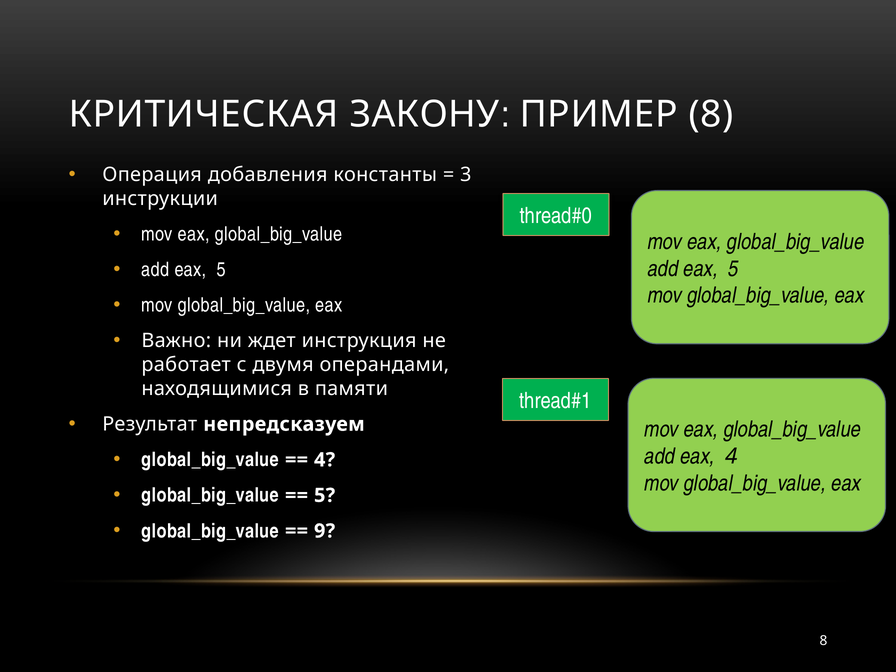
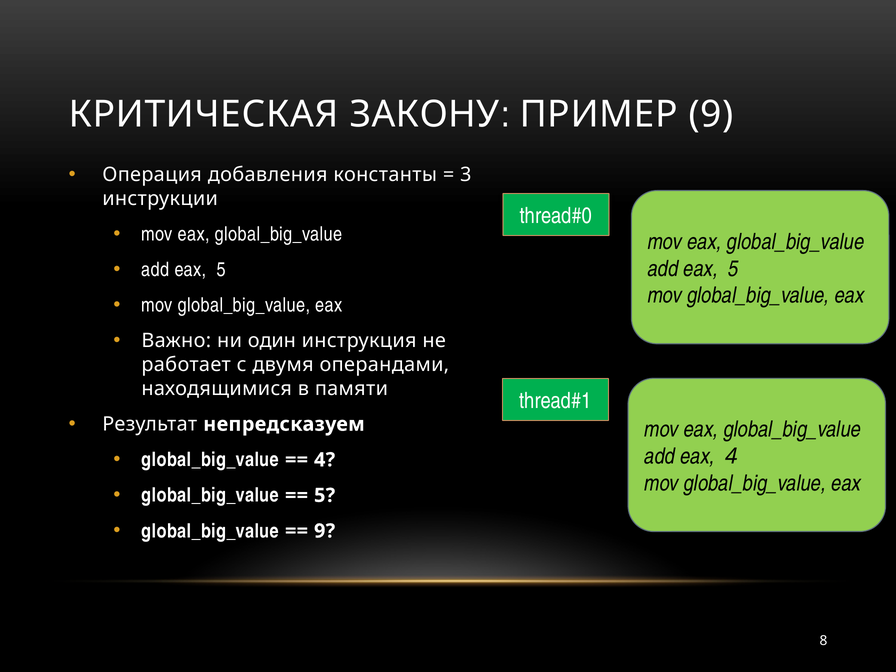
ПРИМЕР 8: 8 -> 9 (711, 115)
ждет: ждет -> один (272, 341)
